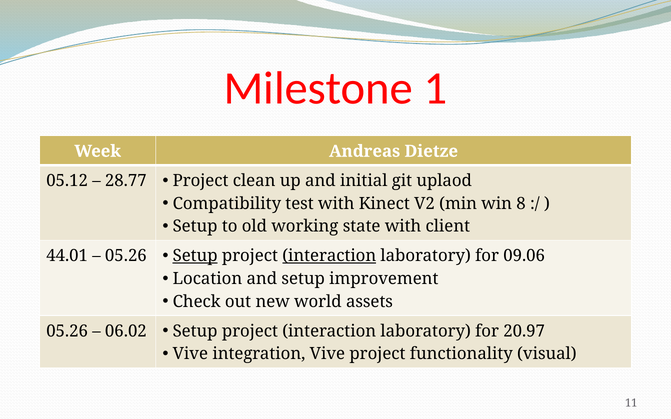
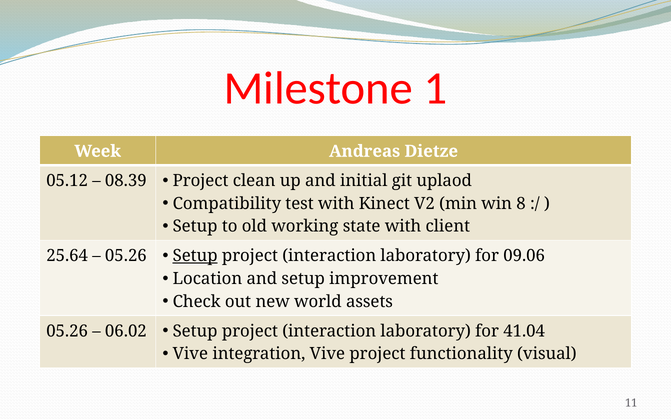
28.77: 28.77 -> 08.39 (126, 181)
44.01: 44.01 -> 25.64 (67, 256)
interaction underline: present -> none (329, 256)
20.97: 20.97 -> 41.04 (524, 331)
